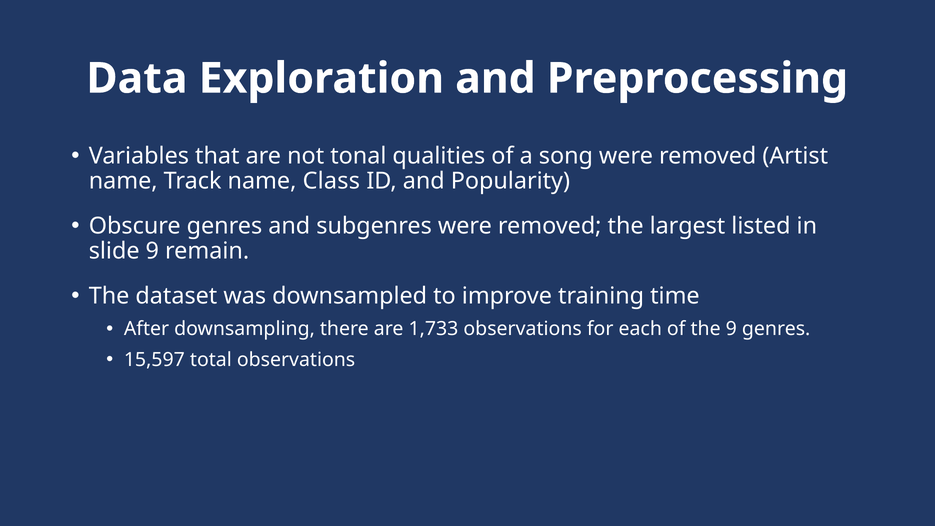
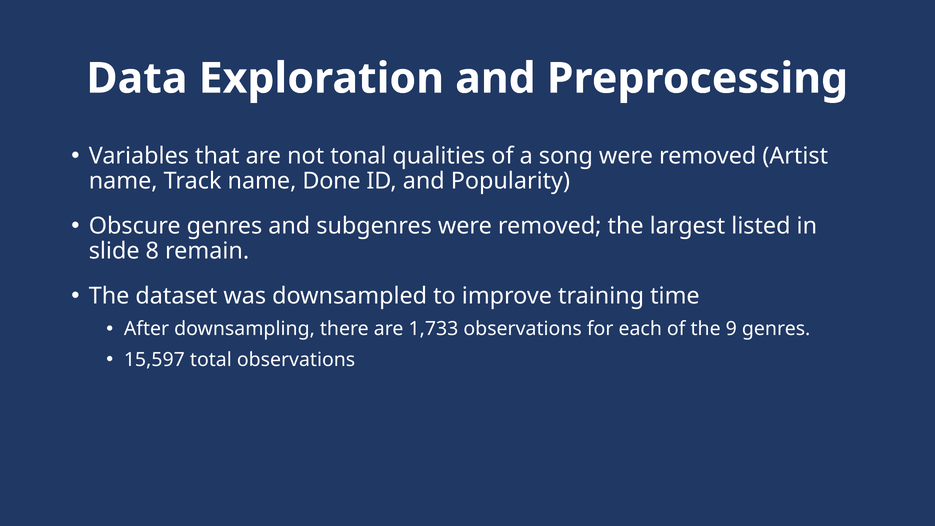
Class: Class -> Done (332, 181)
slide 9: 9 -> 8 (152, 251)
